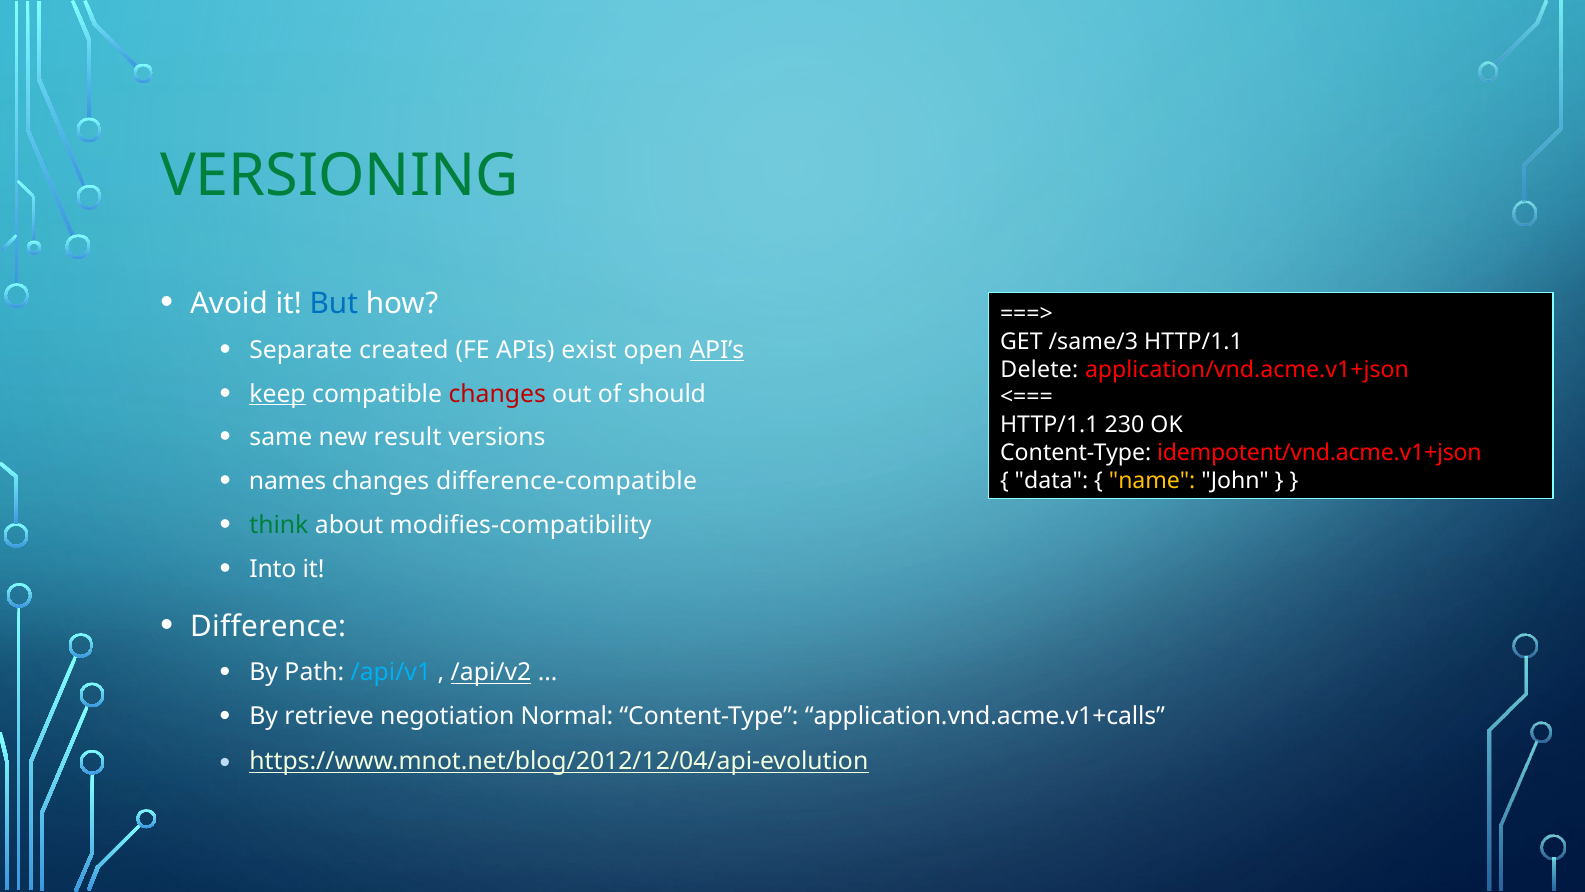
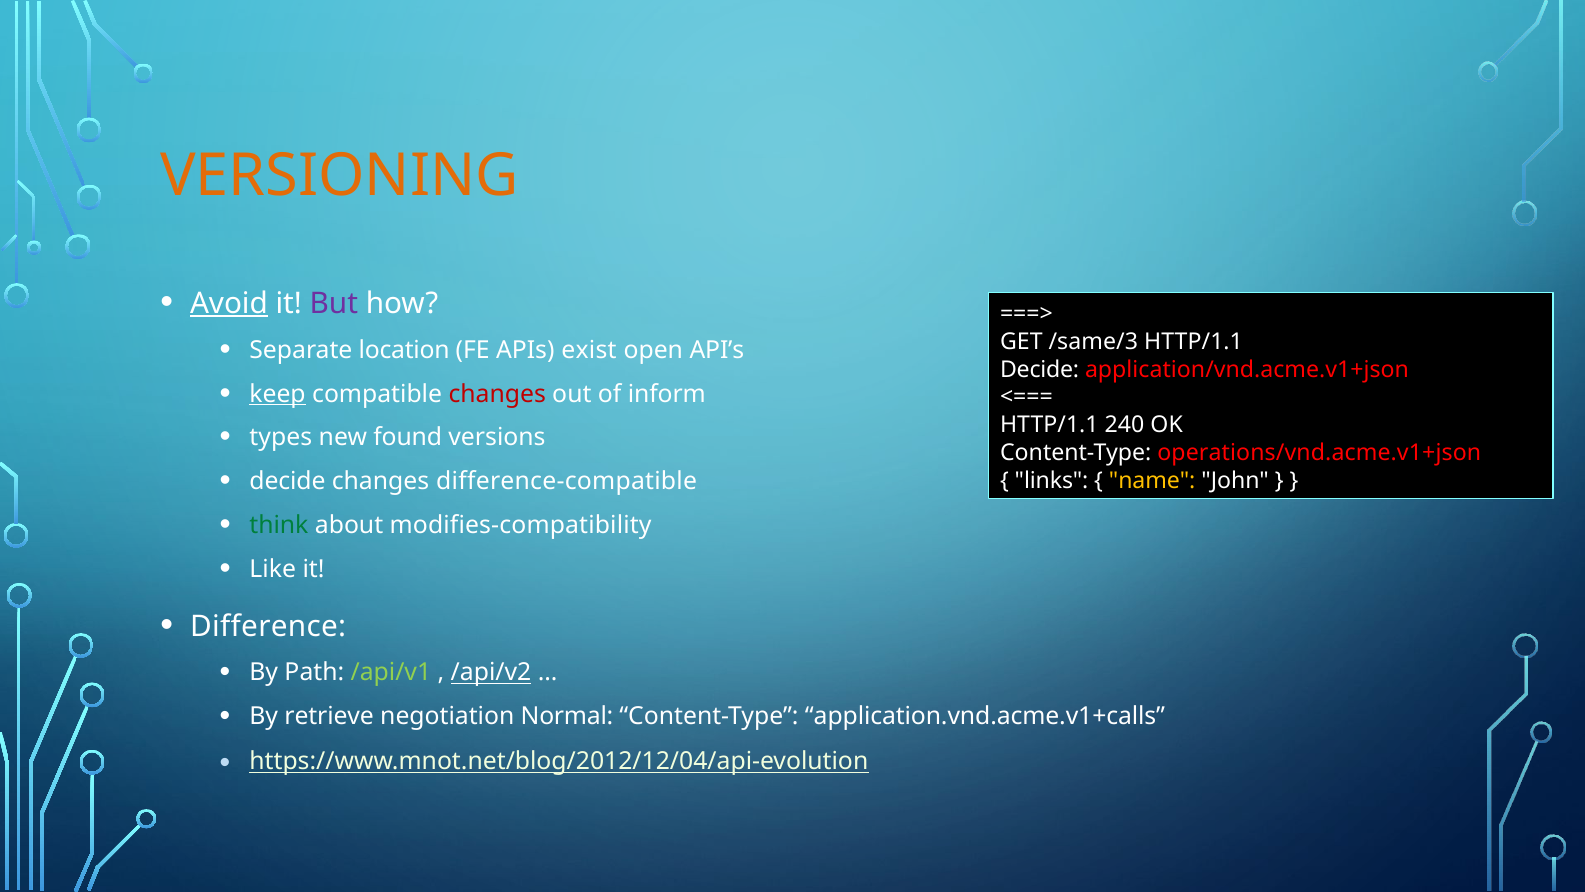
VERSIONING colour: green -> orange (339, 176)
Avoid underline: none -> present (229, 303)
But colour: blue -> purple (334, 303)
created: created -> location (404, 350)
API’s underline: present -> none (717, 350)
Delete: Delete -> Decide (1040, 369)
should: should -> inform (667, 394)
230: 230 -> 240 (1125, 425)
same: same -> types (281, 438)
result: result -> found (408, 438)
idempotent/vnd.acme.v1+json: idempotent/vnd.acme.v1+json -> operations/vnd.acme.v1+json (1319, 453)
names: names -> decide (288, 481)
data: data -> links (1052, 480)
Into: Into -> Like (273, 569)
/api/v1 colour: light blue -> light green (391, 672)
